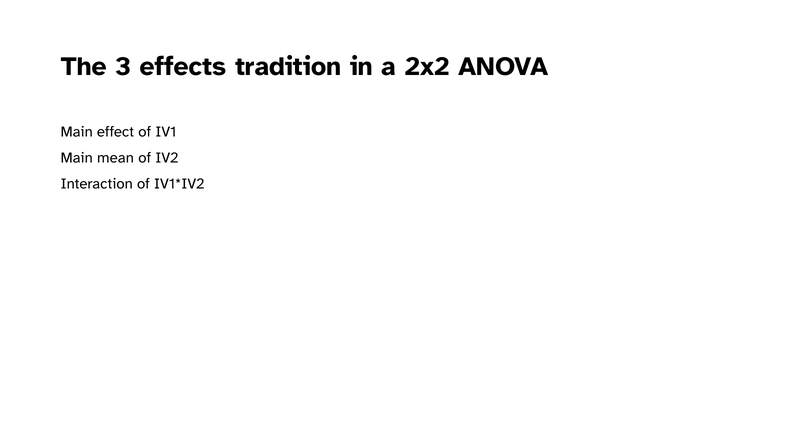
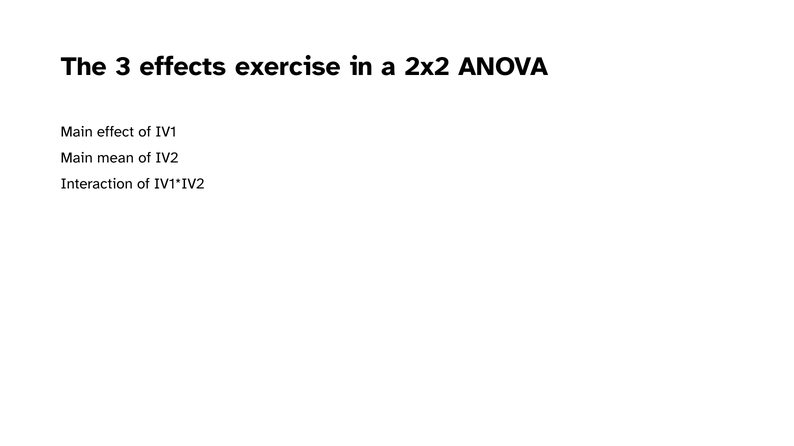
tradition: tradition -> exercise (288, 67)
